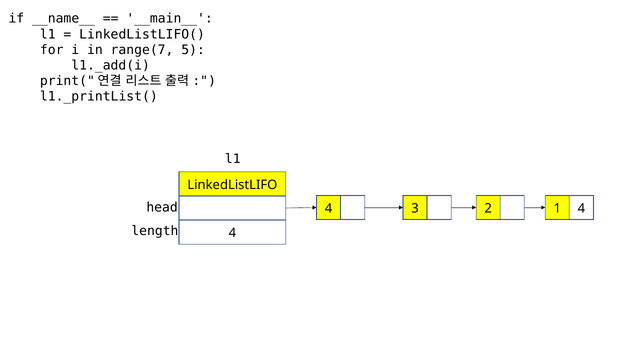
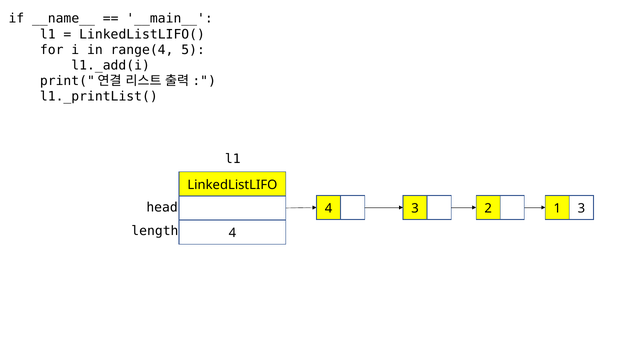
range(7: range(7 -> range(4 (142, 50)
1 4: 4 -> 3 (581, 209)
